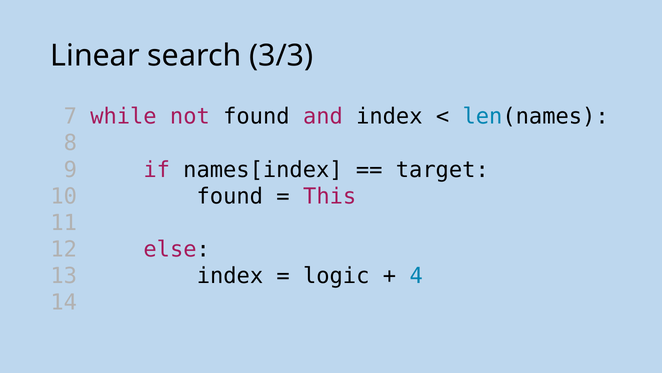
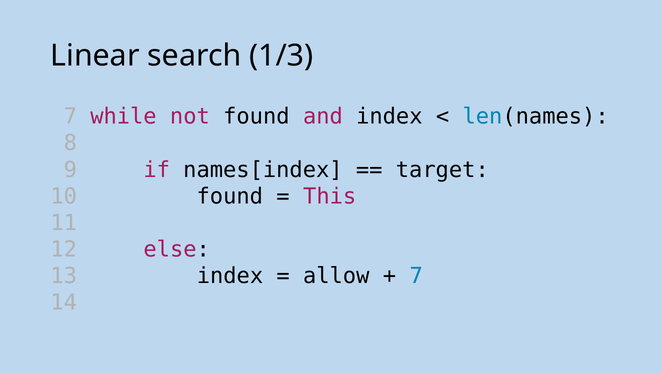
3/3: 3/3 -> 1/3 (281, 56)
logic: logic -> allow (336, 275)
4: 4 -> 7 (416, 275)
